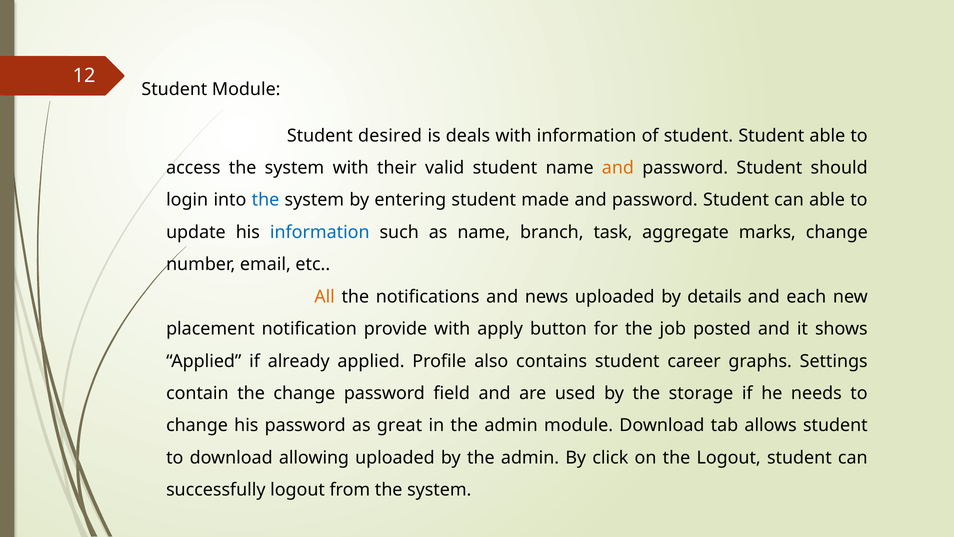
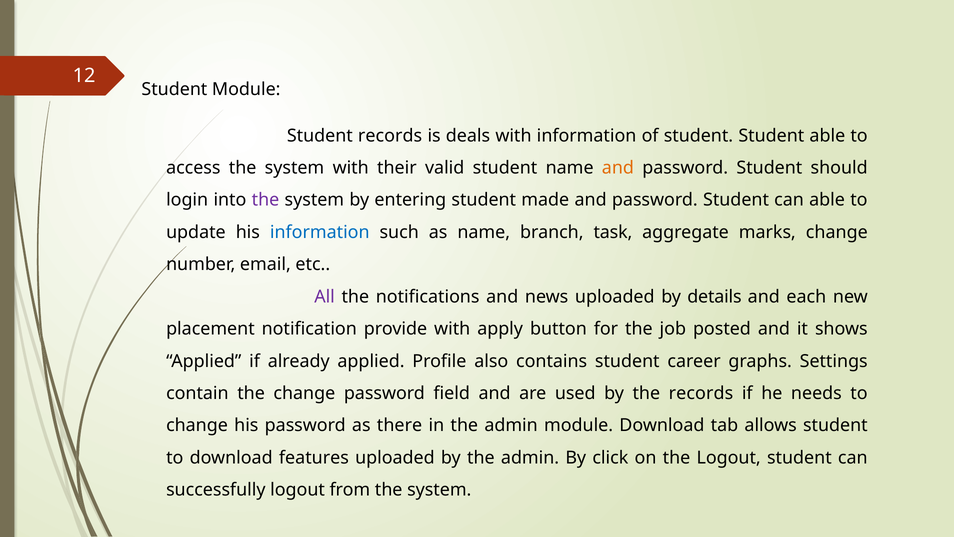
Student desired: desired -> records (390, 136)
the colour: blue -> purple (266, 200)
All colour: orange -> purple (325, 296)
the storage: storage -> records (701, 393)
great: great -> there (400, 425)
allowing: allowing -> features (314, 457)
